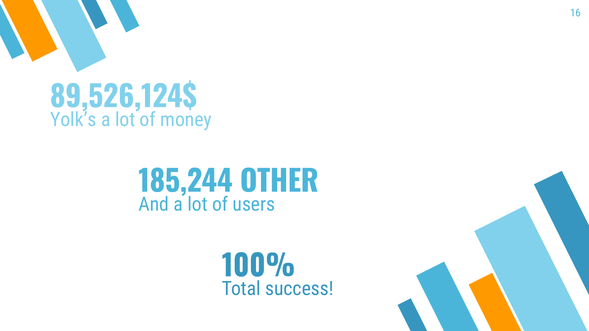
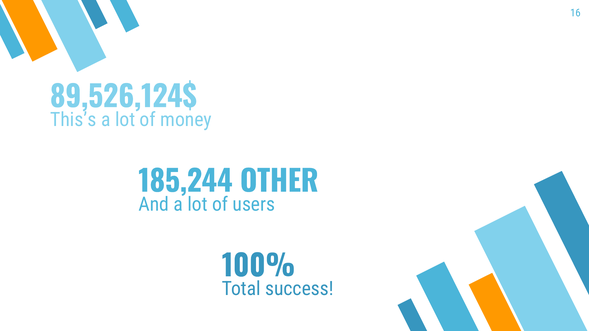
Yolk’s: Yolk’s -> This’s (73, 120)
